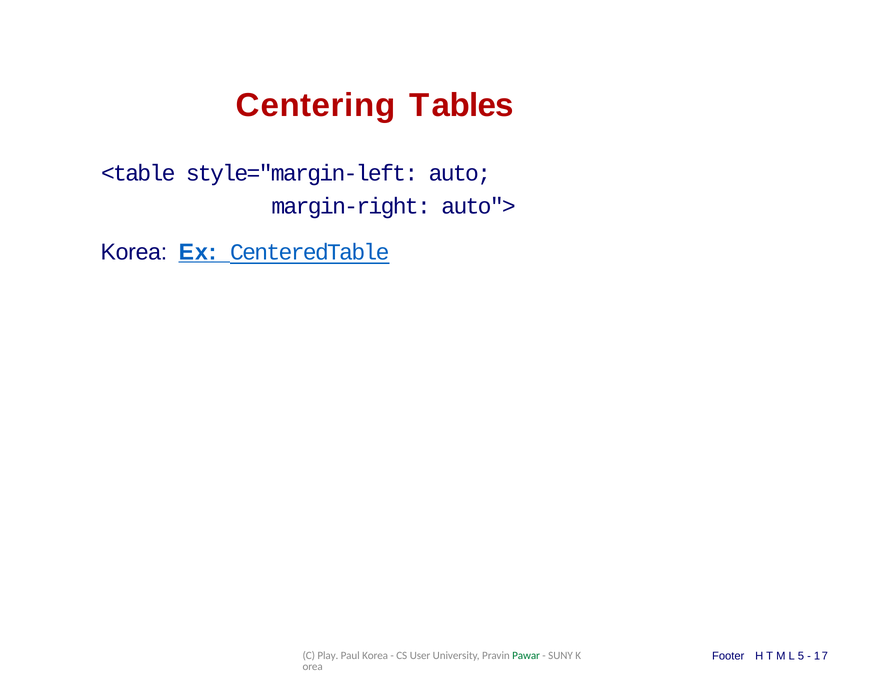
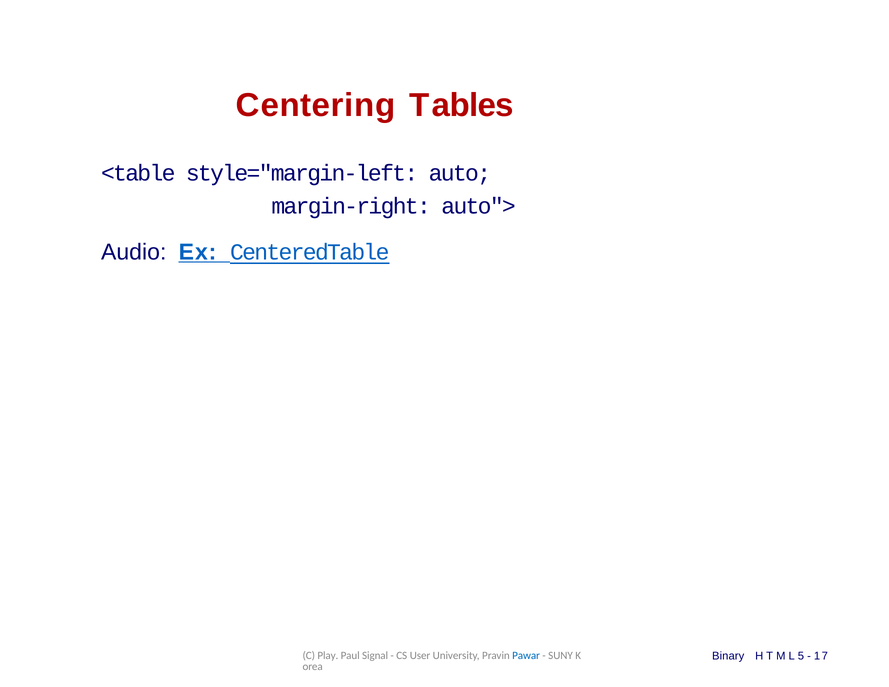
Korea: Korea -> Audio (134, 252)
Footer: Footer -> Binary (728, 656)
Paul Korea: Korea -> Signal (375, 656)
Pawar colour: green -> blue (526, 656)
